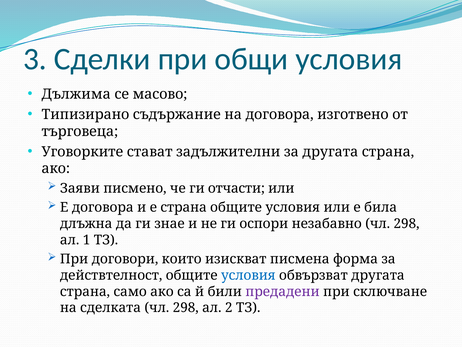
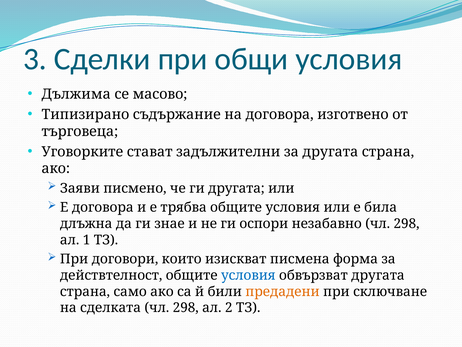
ги отчасти: отчасти -> другата (236, 188)
е страна: страна -> трябва (184, 207)
предадени colour: purple -> orange (283, 291)
